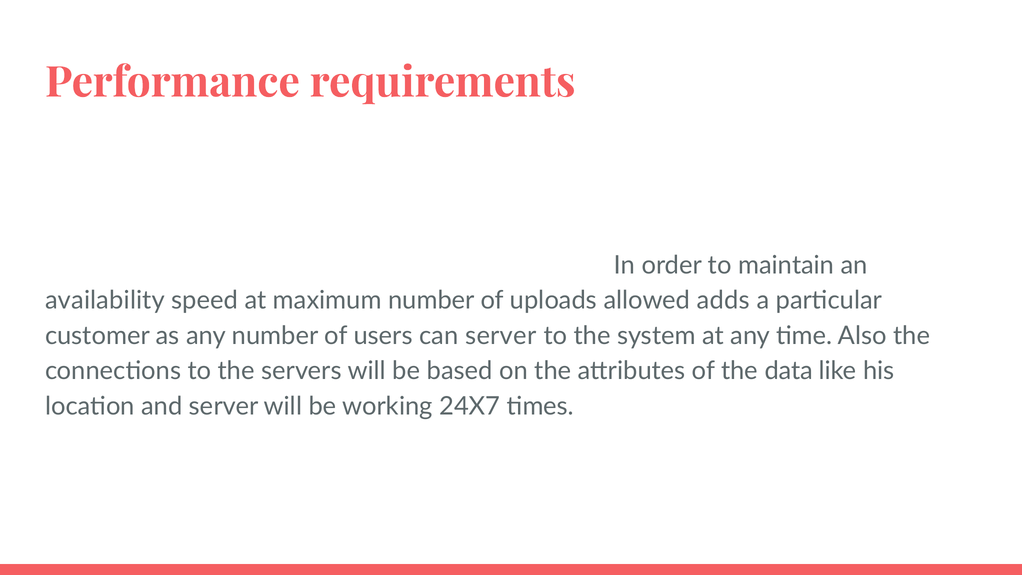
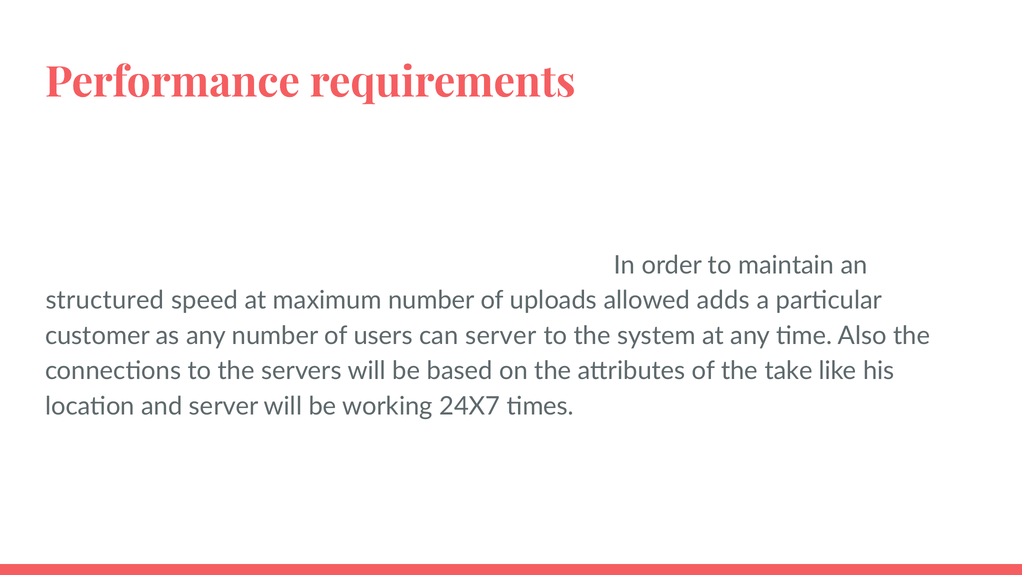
availability: availability -> structured (105, 301)
data: data -> take (789, 371)
